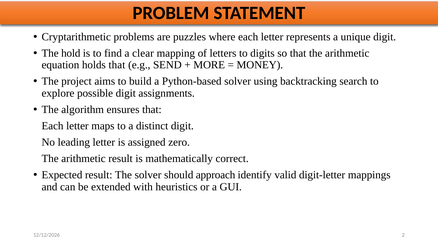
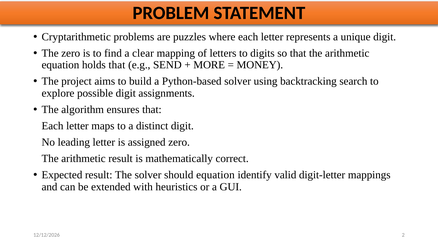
The hold: hold -> zero (71, 53)
should approach: approach -> equation (215, 175)
